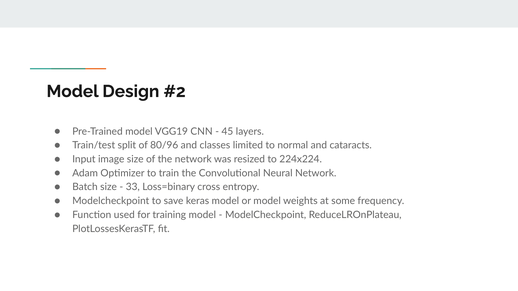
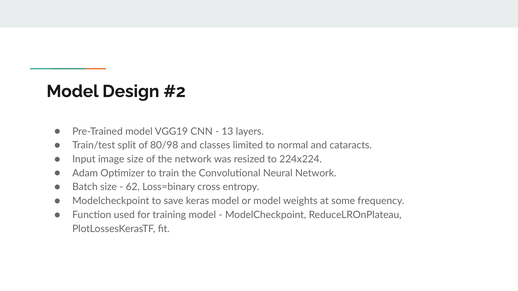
45: 45 -> 13 (227, 132)
80/96: 80/96 -> 80/98 (164, 145)
33: 33 -> 62 (133, 187)
